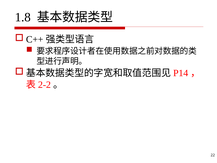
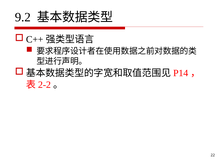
1.8: 1.8 -> 9.2 (23, 17)
